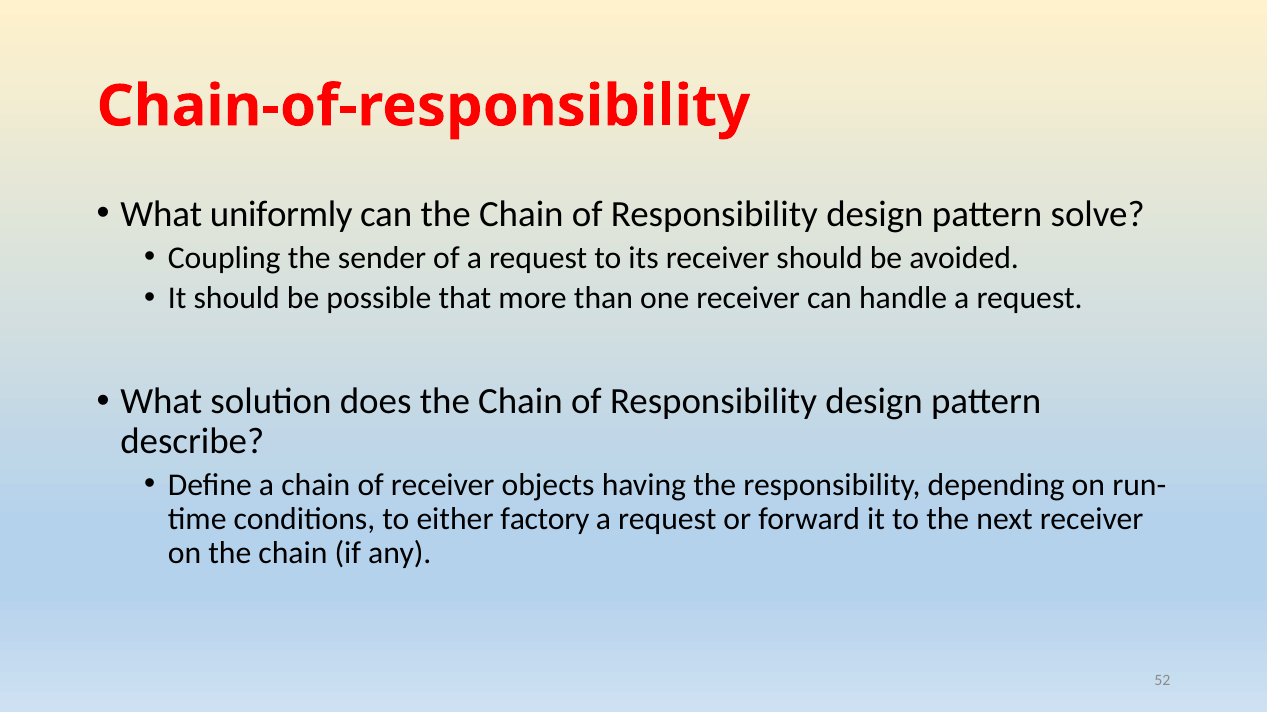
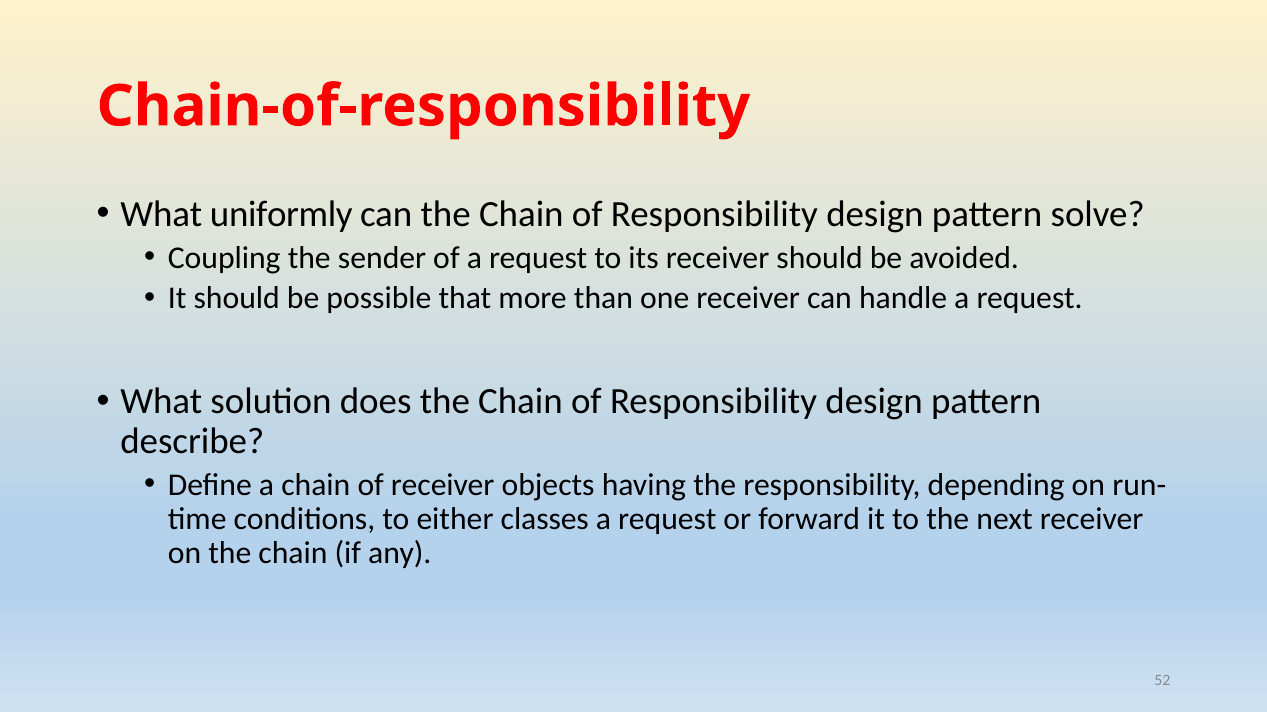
factory: factory -> classes (545, 519)
